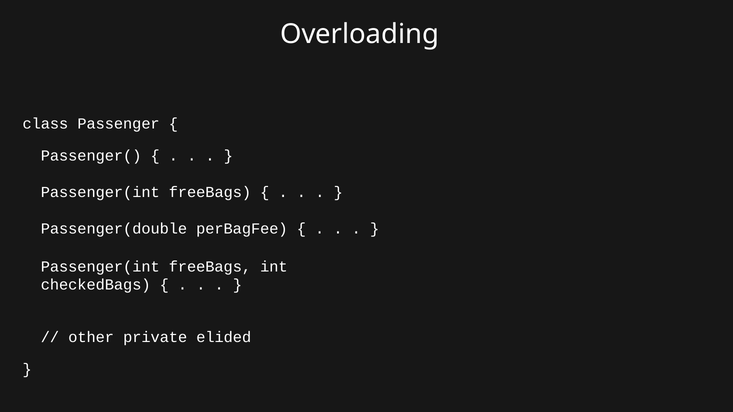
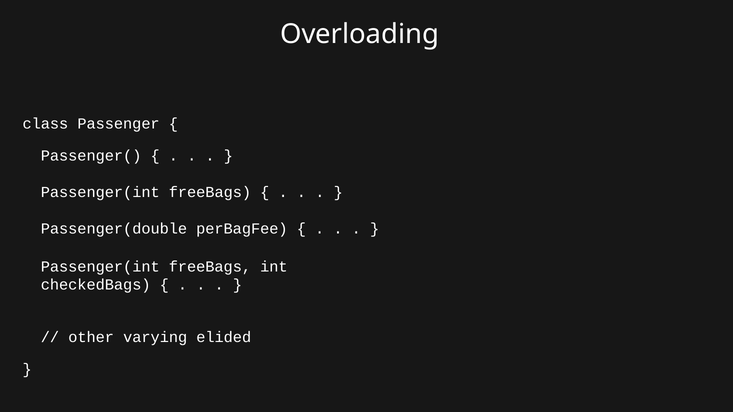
private: private -> varying (155, 337)
